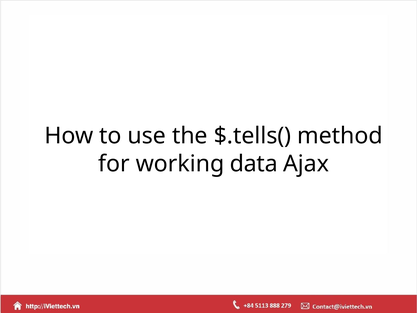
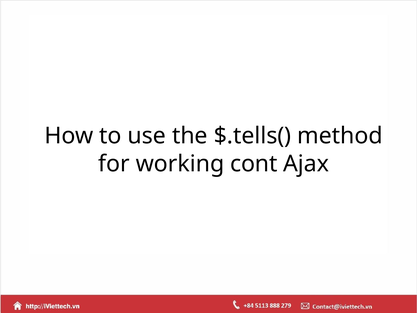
data: data -> cont (254, 164)
